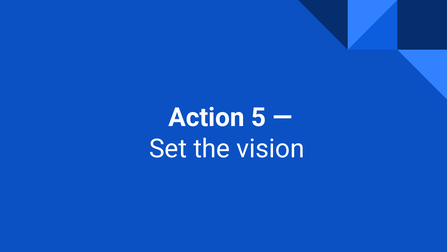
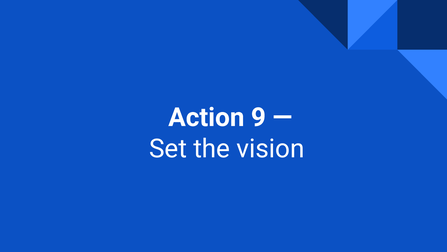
5: 5 -> 9 (258, 117)
